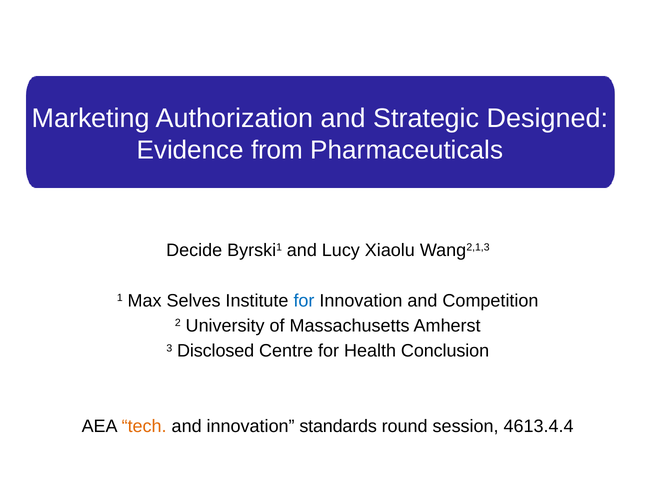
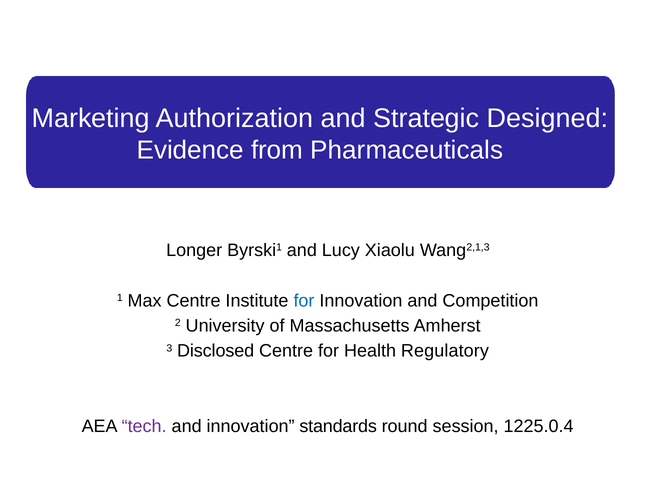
Decide: Decide -> Longer (194, 250)
Max Selves: Selves -> Centre (194, 301)
Conclusion: Conclusion -> Regulatory (445, 351)
tech colour: orange -> purple (144, 427)
4613.4.4: 4613.4.4 -> 1225.0.4 (539, 427)
